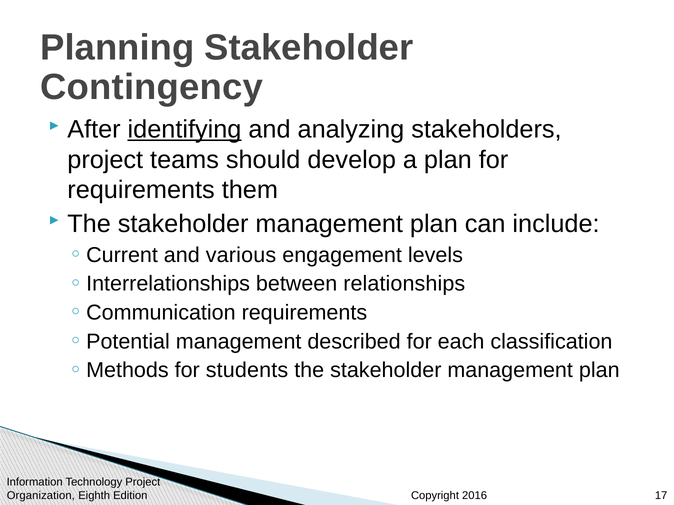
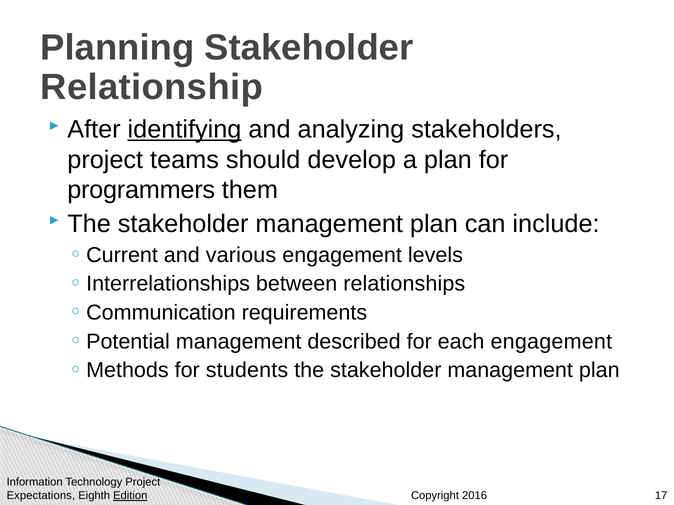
Contingency: Contingency -> Relationship (152, 87)
requirements: requirements -> programmers (141, 190)
each classification: classification -> engagement (551, 342)
Organization: Organization -> Expectations (41, 496)
Edition underline: none -> present (130, 496)
